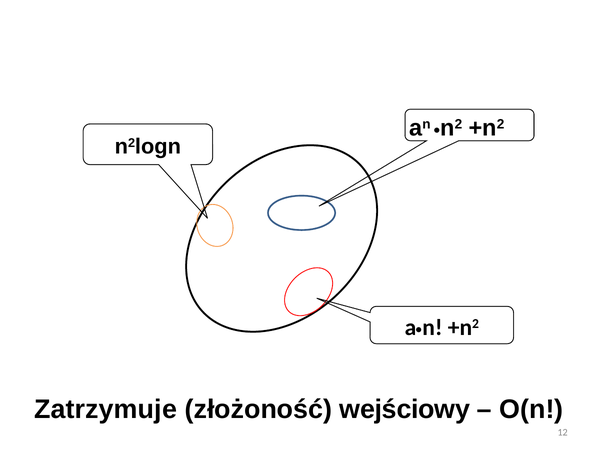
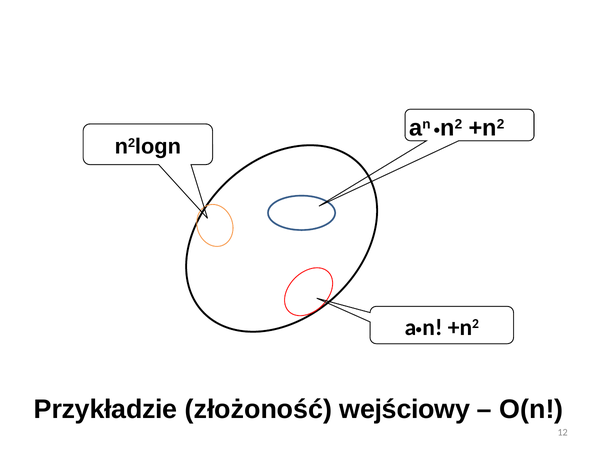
Zatrzymuje: Zatrzymuje -> Przykładzie (106, 410)
